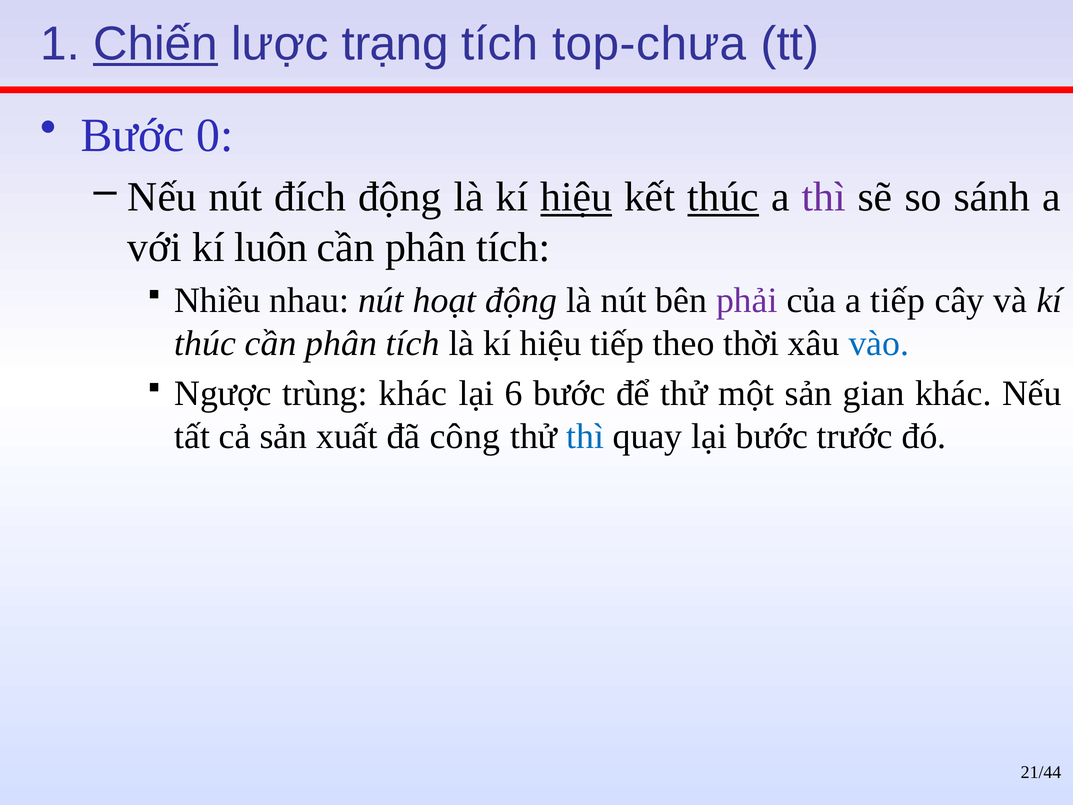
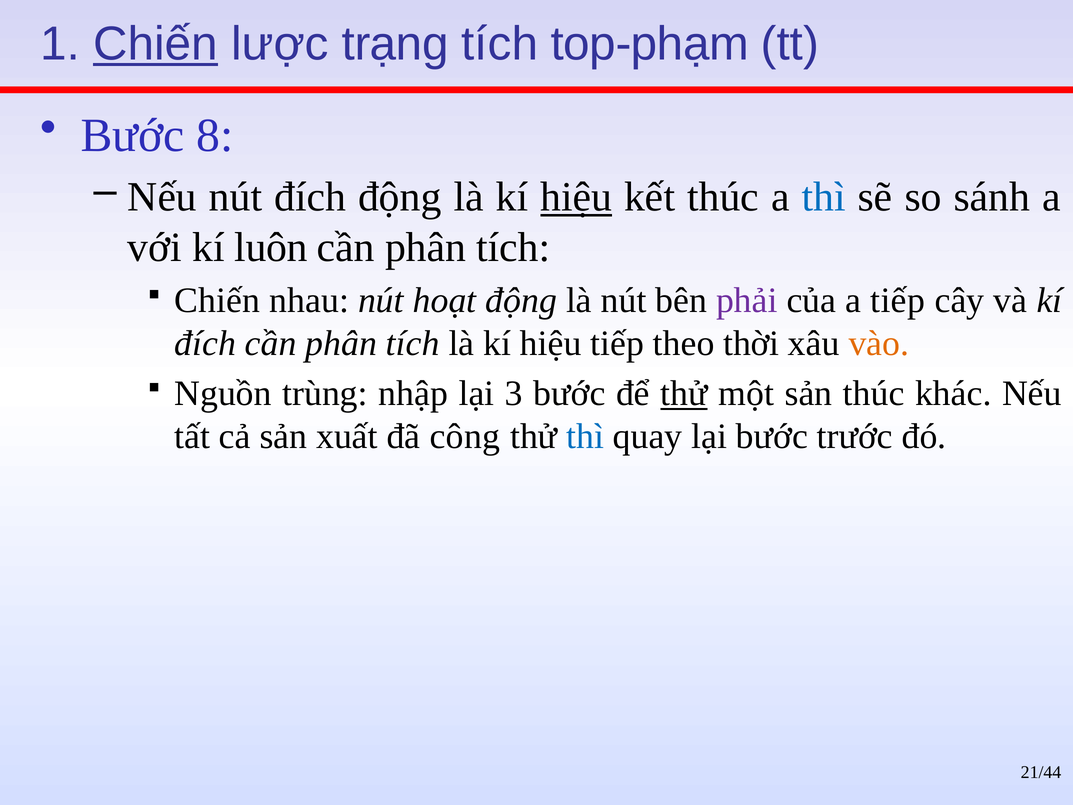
top-chưa: top-chưa -> top-phạm (650, 44)
0: 0 -> 8 (215, 135)
thúc underline: present -> none (723, 197)
thì colour: purple -> blue (824, 197)
Nhiều: Nhiều -> Chiến (217, 300)
thúc: thúc -> đích (205, 343)
vào colour: blue -> orange (879, 343)
Ngược: Ngược -> Nguồn (223, 393)
trùng khác: khác -> nhập (413, 393)
6: 6 -> 3 (514, 393)
thử underline: none -> present (684, 393)
sản gian: gian -> thúc (874, 393)
